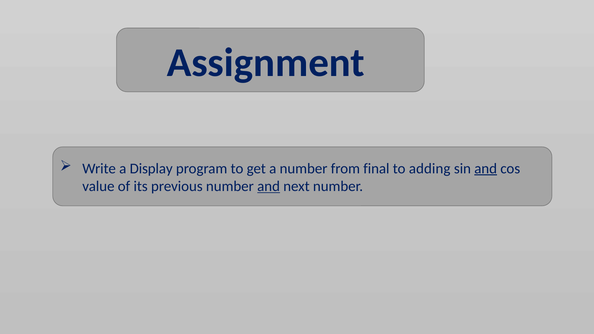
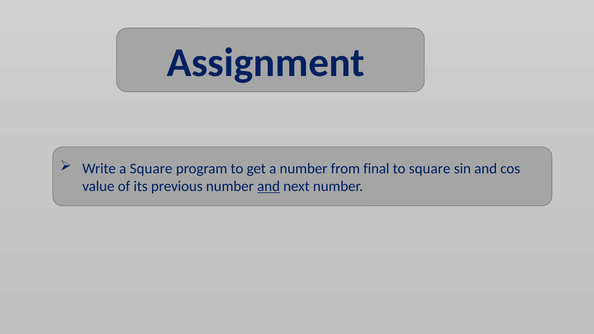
a Display: Display -> Square (151, 169)
to adding: adding -> square (430, 169)
and underline: present -> none (486, 169)
